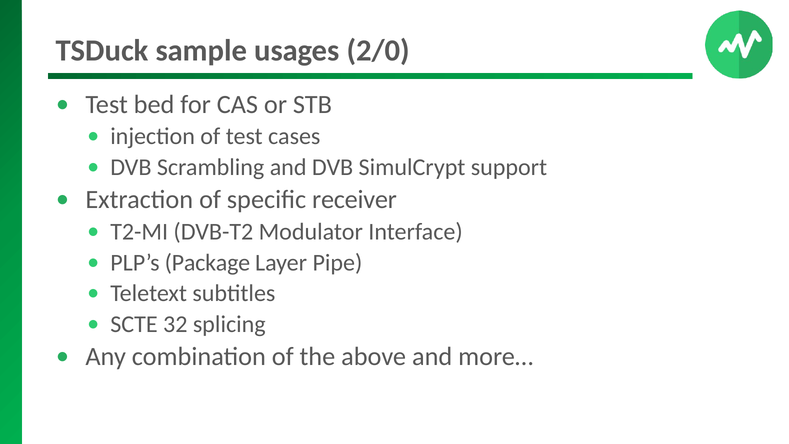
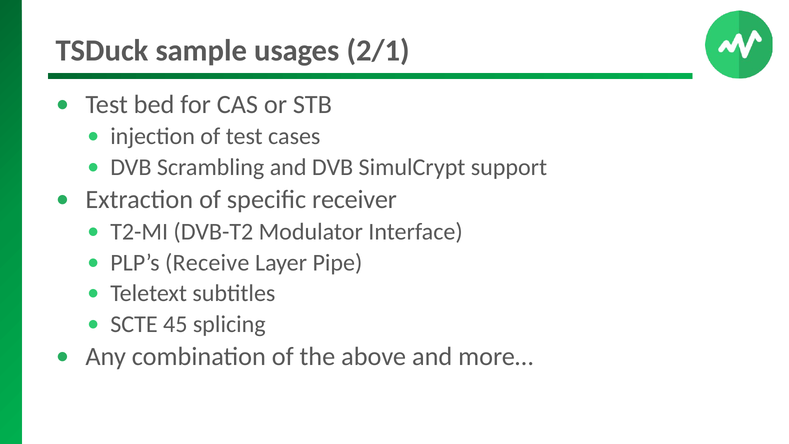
2/0: 2/0 -> 2/1 (378, 51)
Package: Package -> Receive (207, 263)
32: 32 -> 45 (175, 324)
